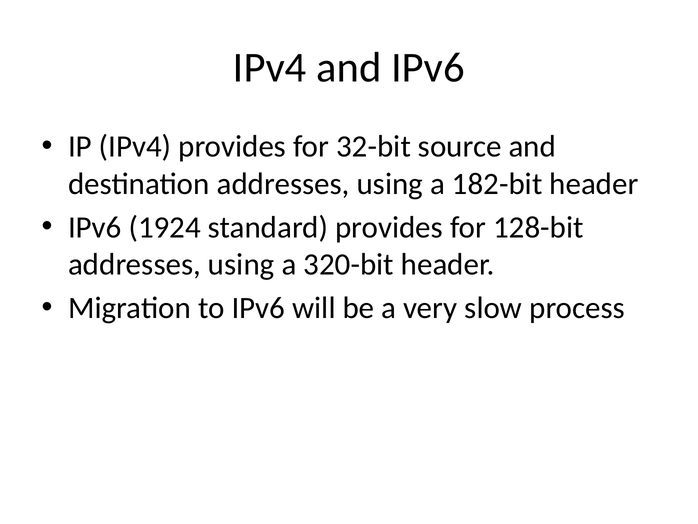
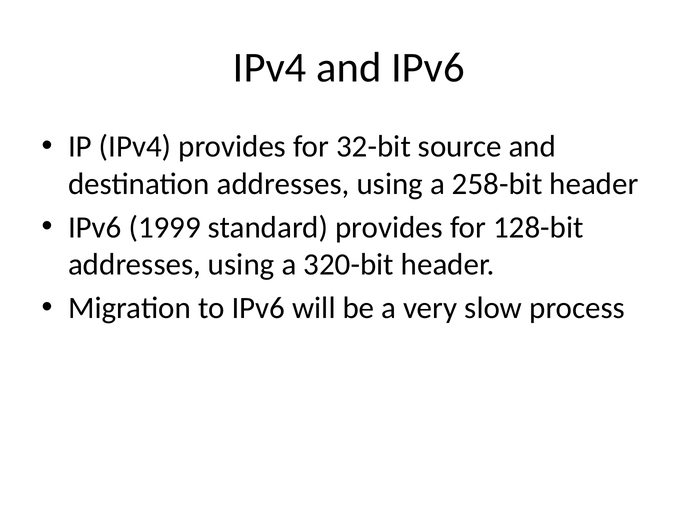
182-bit: 182-bit -> 258-bit (497, 184)
1924: 1924 -> 1999 (165, 227)
